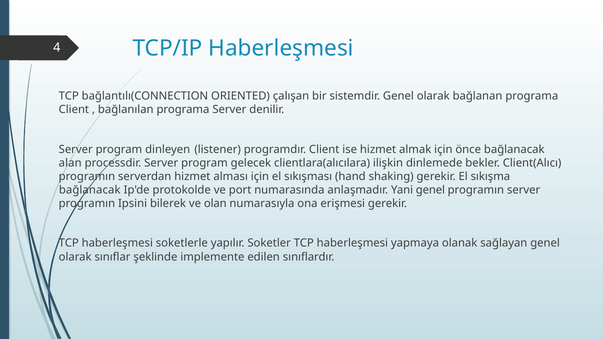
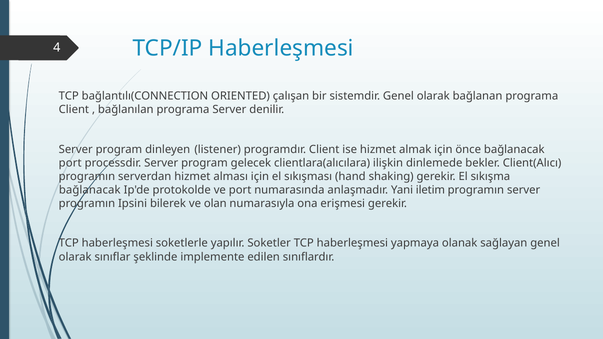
alan: alan -> port (70, 163)
Yani genel: genel -> iletim (430, 190)
